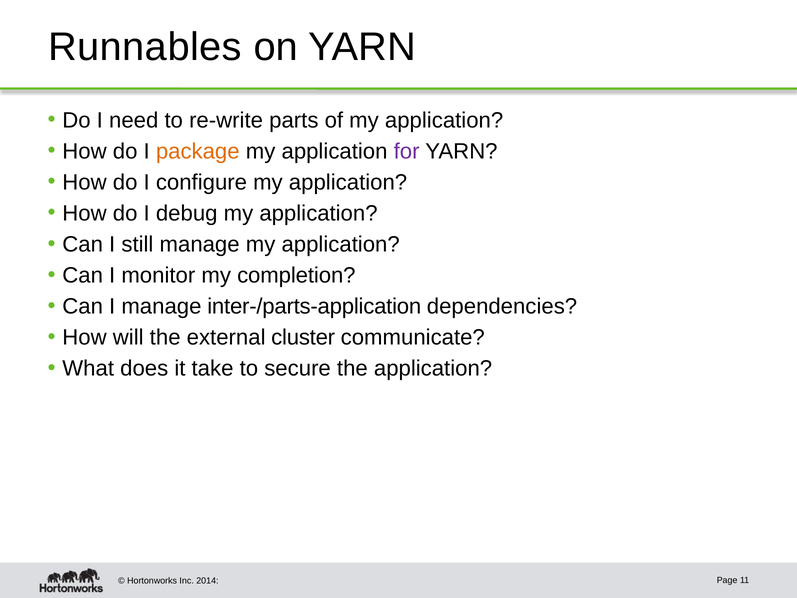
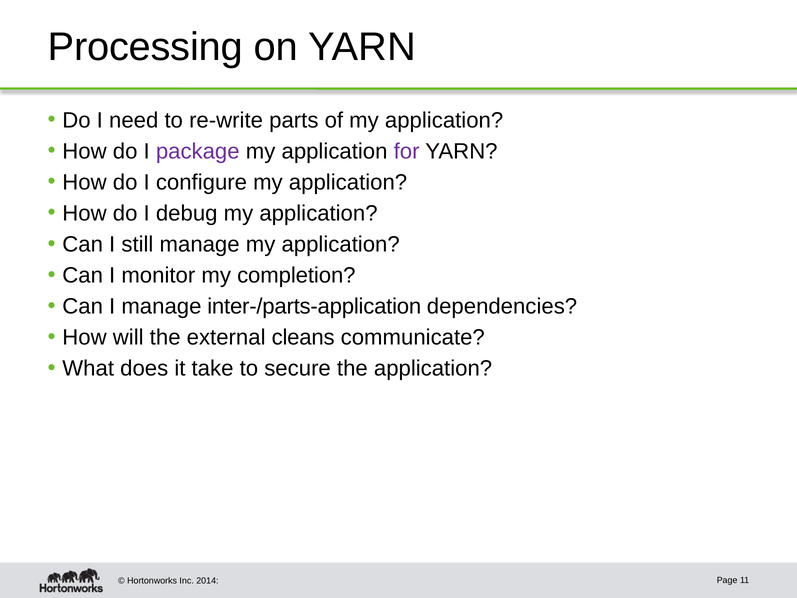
Runnables: Runnables -> Processing (145, 47)
package colour: orange -> purple (198, 151)
cluster: cluster -> cleans (303, 337)
